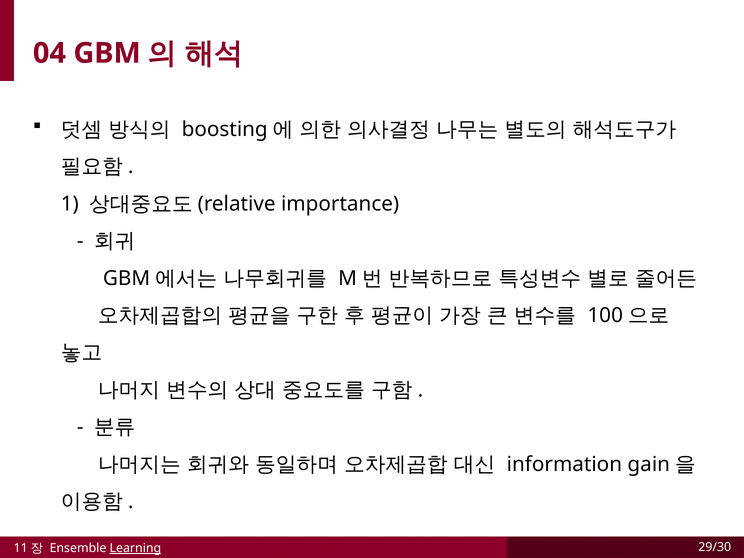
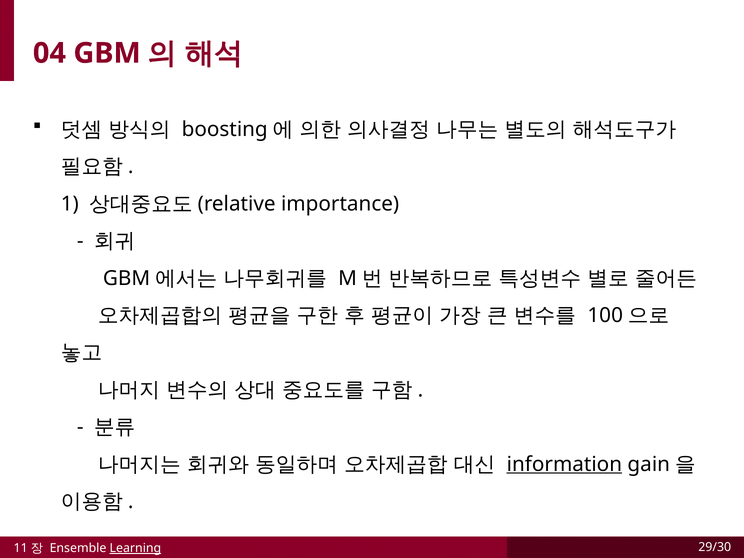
information underline: none -> present (564, 464)
